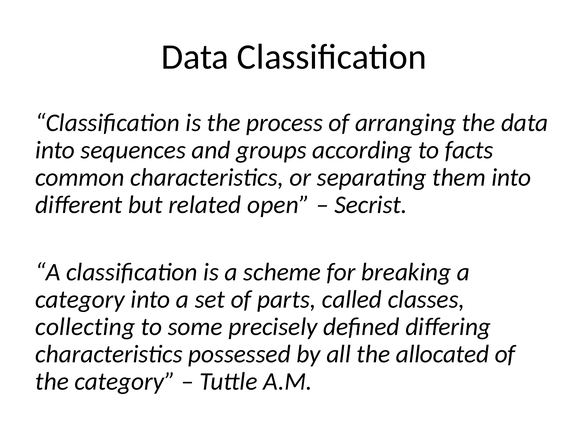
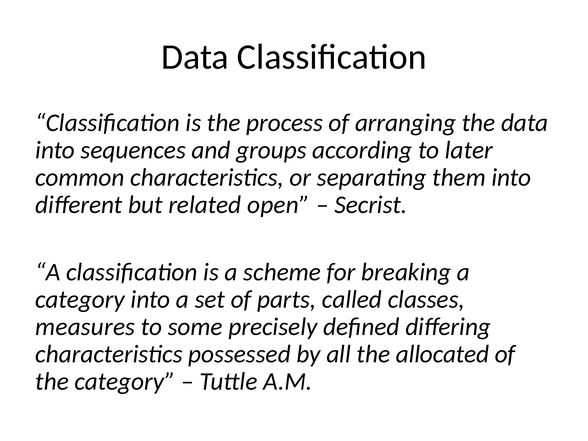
facts: facts -> later (469, 150)
collecting: collecting -> measures (85, 327)
